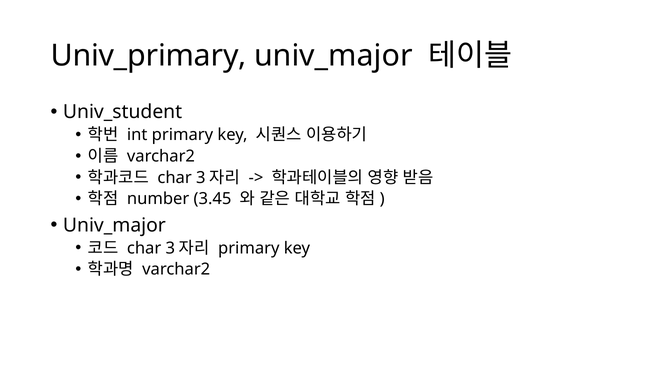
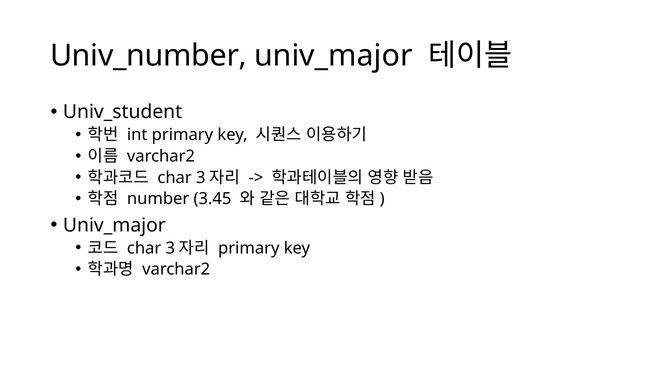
Univ_primary: Univ_primary -> Univ_number (149, 56)
